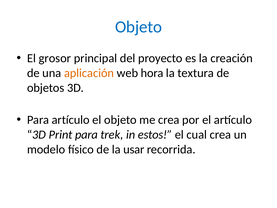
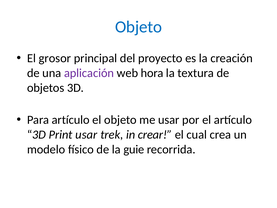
aplicación colour: orange -> purple (89, 73)
me crea: crea -> usar (169, 120)
Print para: para -> usar (86, 134)
estos: estos -> crear (155, 134)
usar: usar -> guie (134, 149)
